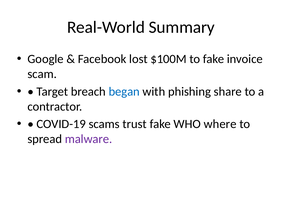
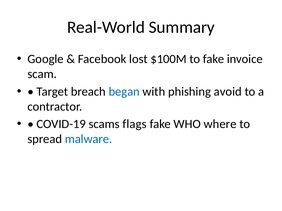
share: share -> avoid (228, 92)
trust: trust -> flags (135, 124)
malware colour: purple -> blue (89, 139)
